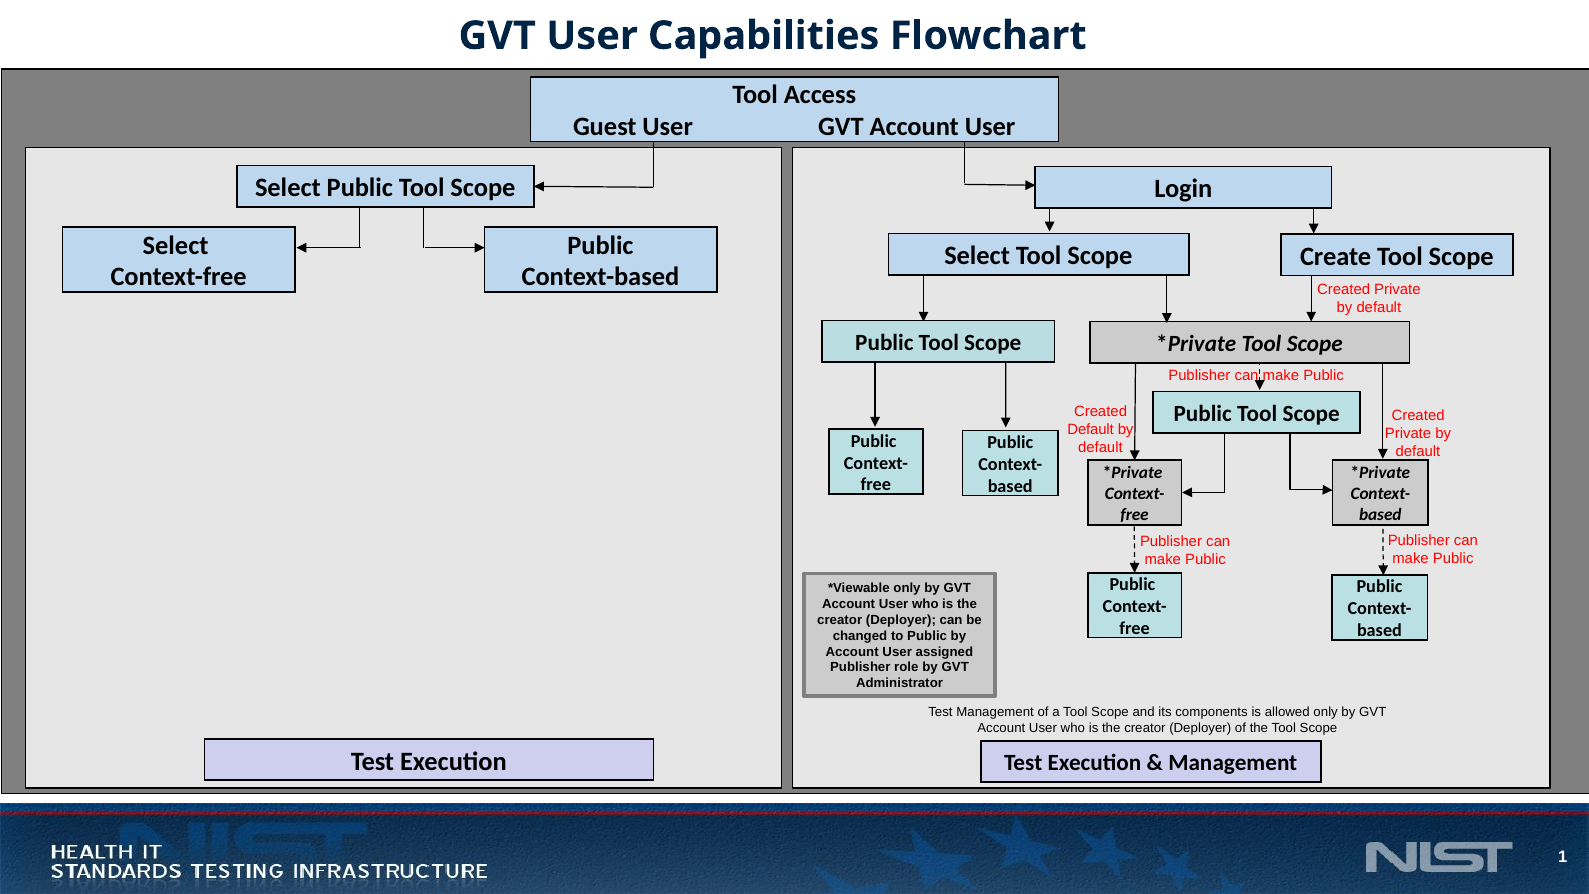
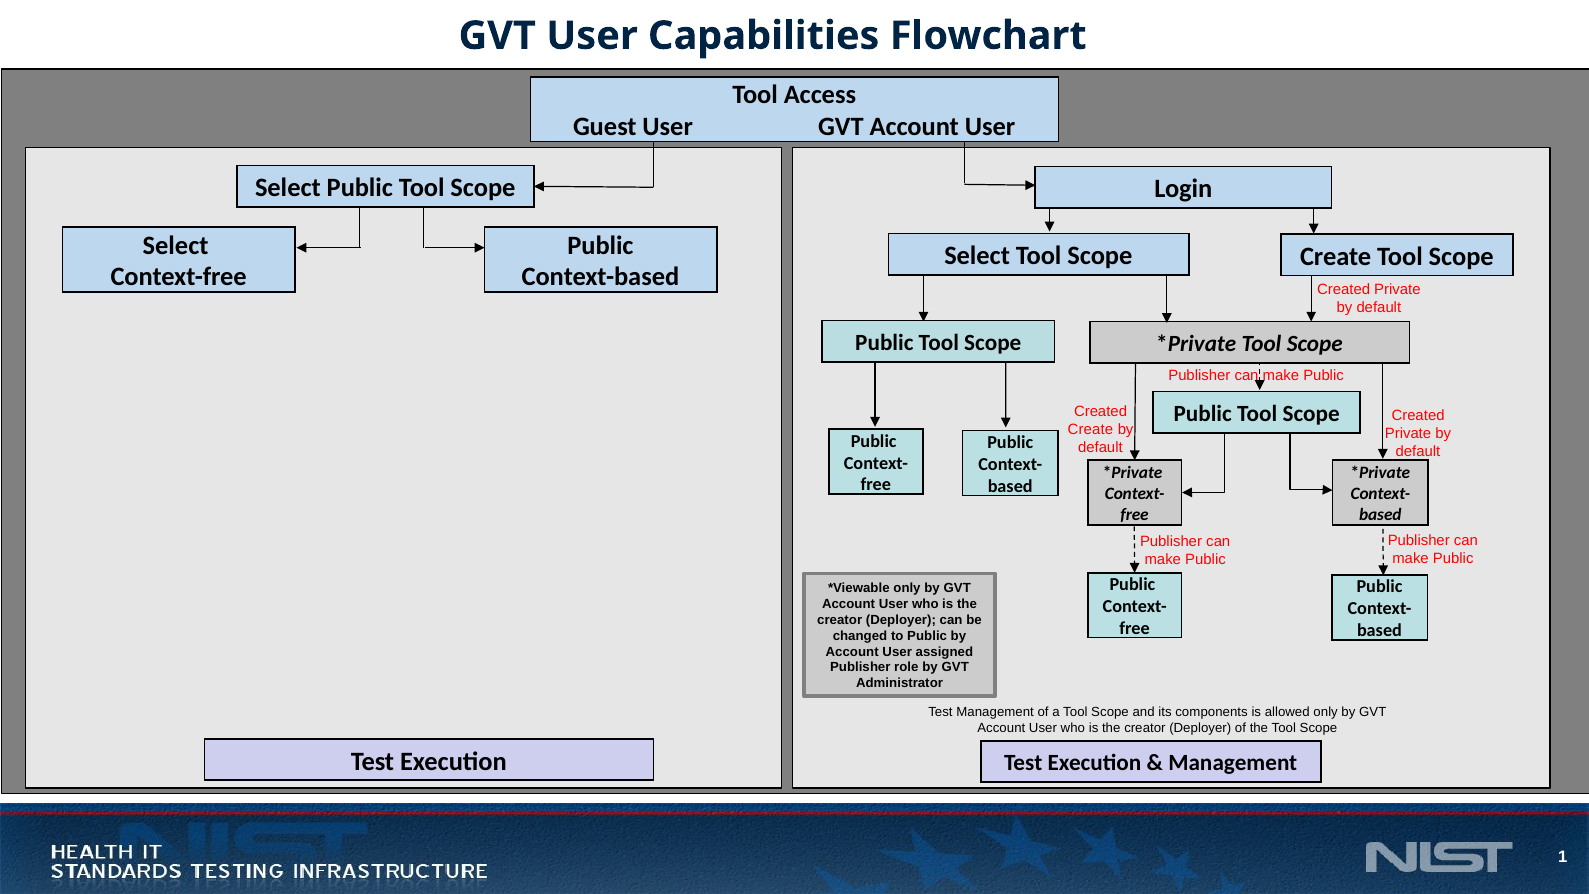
Default: Default -> Create (1090, 429)
